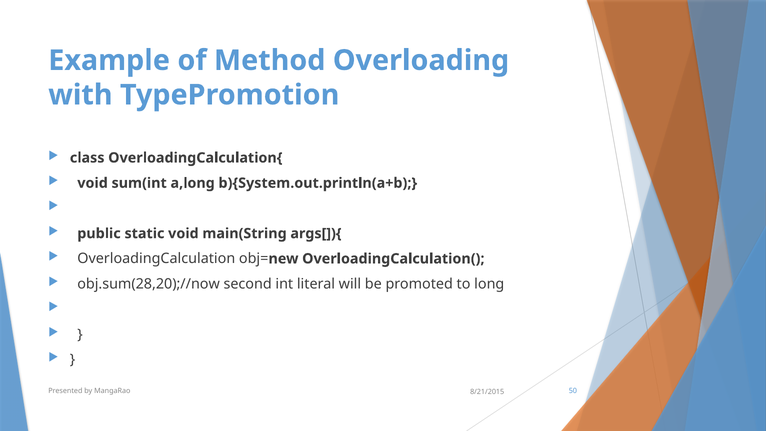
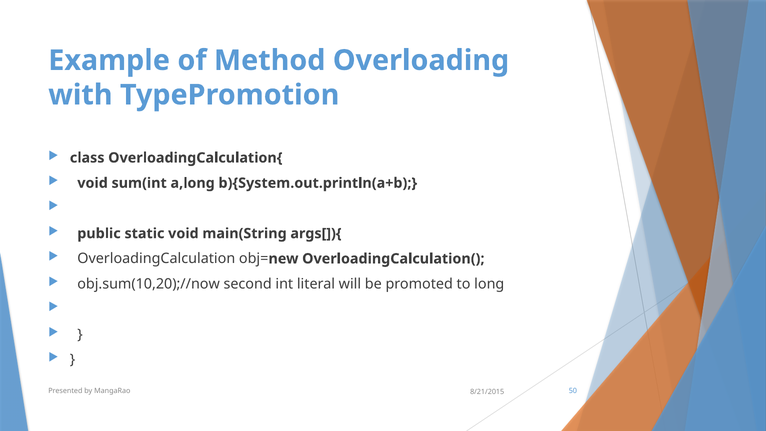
obj.sum(28,20);//now: obj.sum(28,20);//now -> obj.sum(10,20);//now (149, 284)
